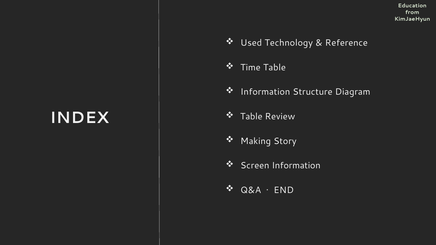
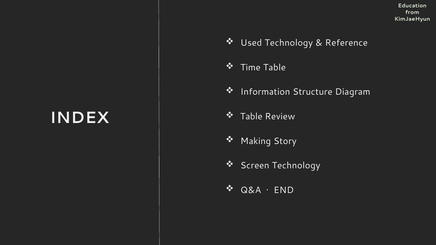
Screen Information: Information -> Technology (296, 166)
